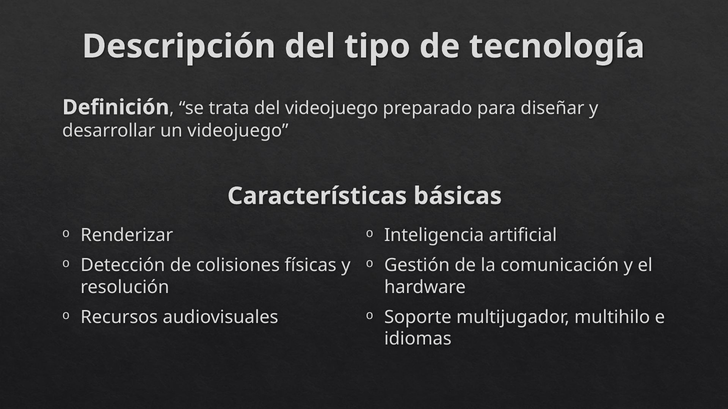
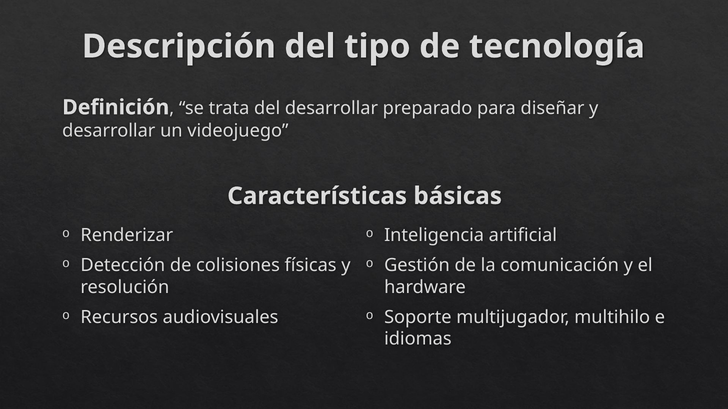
del videojuego: videojuego -> desarrollar (331, 108)
